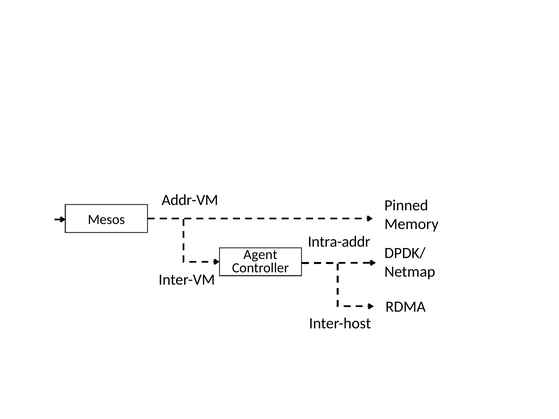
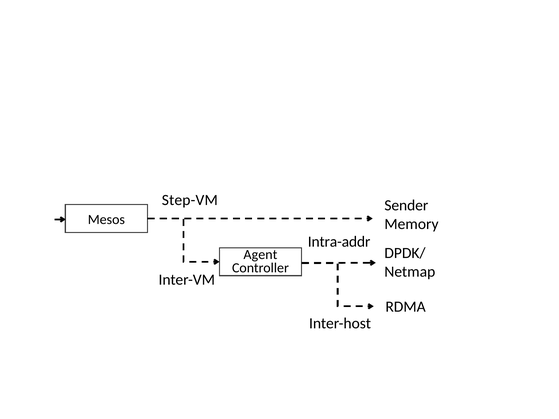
Addr-VM: Addr-VM -> Step-VM (190, 200)
Pinned: Pinned -> Sender (406, 205)
